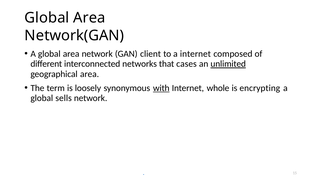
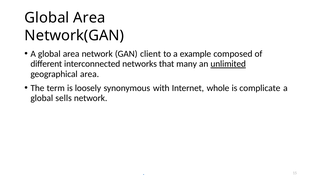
a internet: internet -> example (195, 54)
cases: cases -> many (187, 64)
with underline: present -> none (161, 88)
encrypting: encrypting -> complicate (260, 88)
